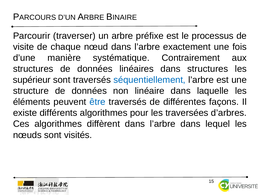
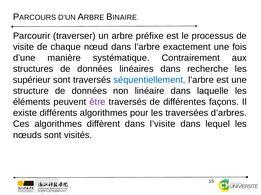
dans structures: structures -> recherche (208, 69)
être colour: blue -> purple (97, 102)
diffèrent dans l’arbre: l’arbre -> l’visite (163, 124)
